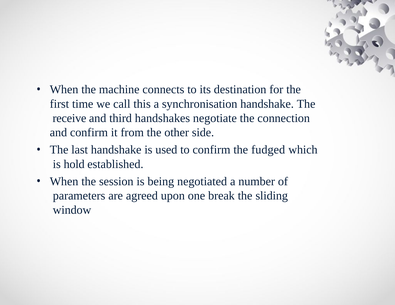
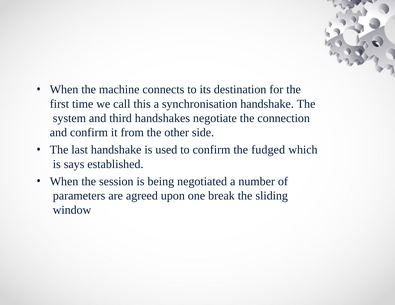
receive: receive -> system (69, 118)
hold: hold -> says (74, 164)
